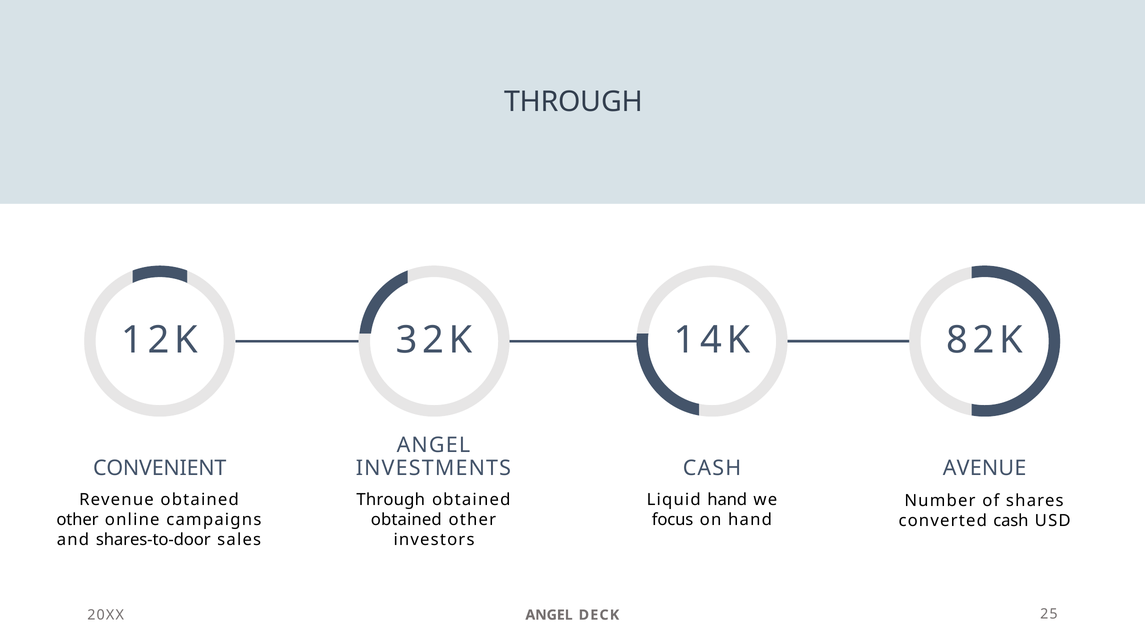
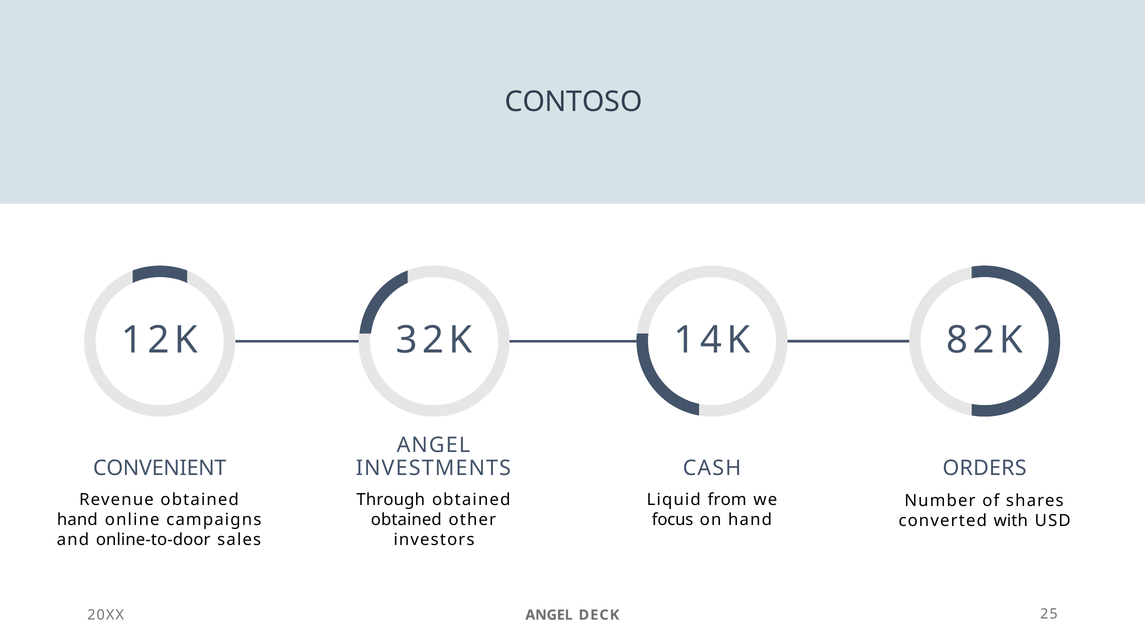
THROUGH: THROUGH -> CONTOSO (573, 102)
AVENUE: AVENUE -> ORDERS (985, 468)
Liquid hand: hand -> from (727, 500)
other: other -> hand (77, 520)
converted cash: cash -> with (1011, 521)
shares-to-door: shares-to-door -> online-to-door (153, 540)
